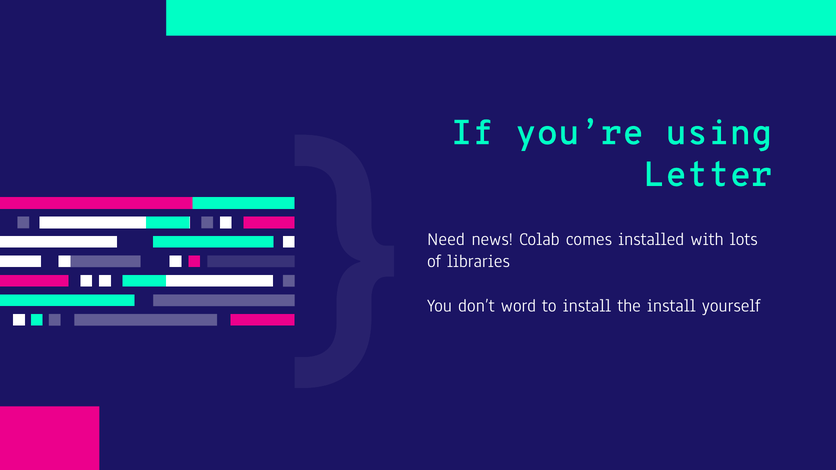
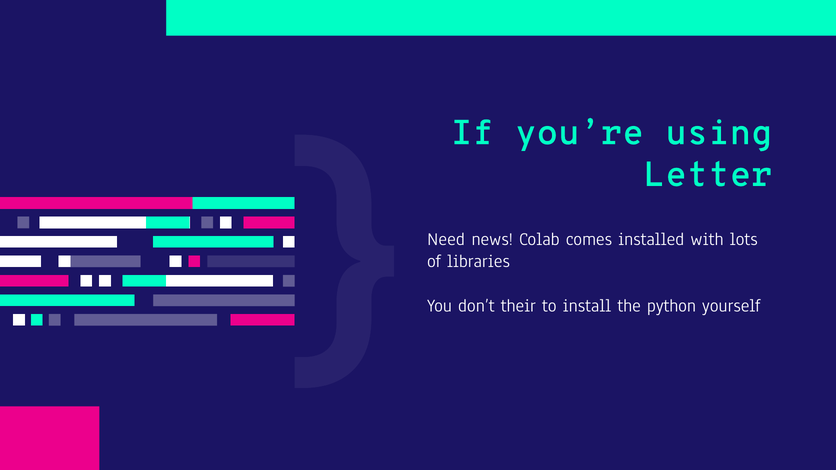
word: word -> their (518, 306)
the install: install -> python (671, 306)
